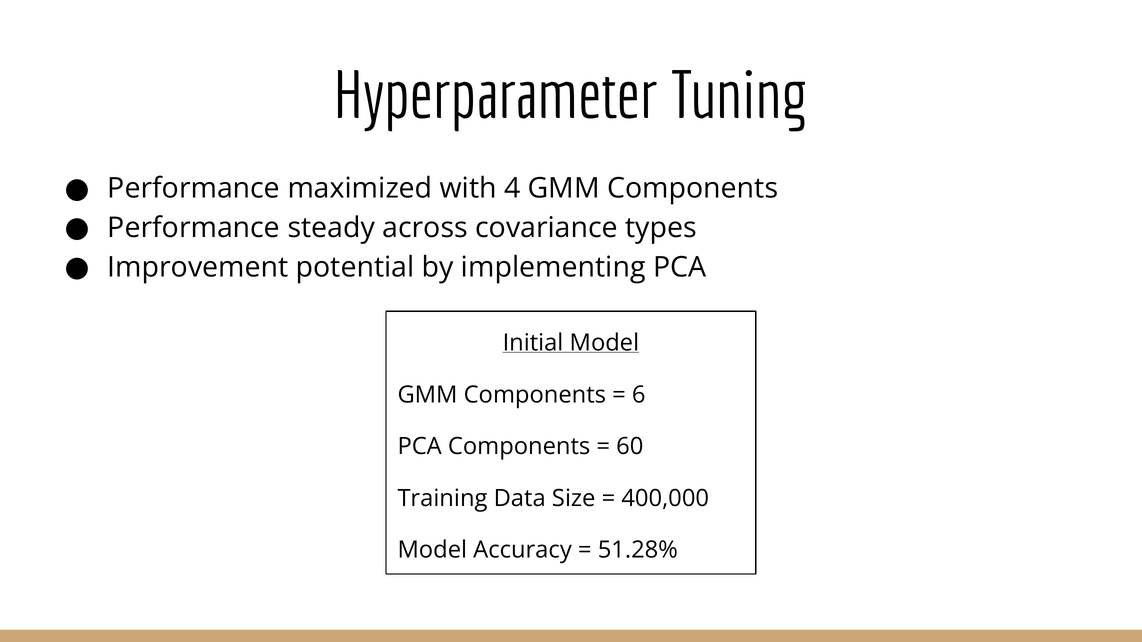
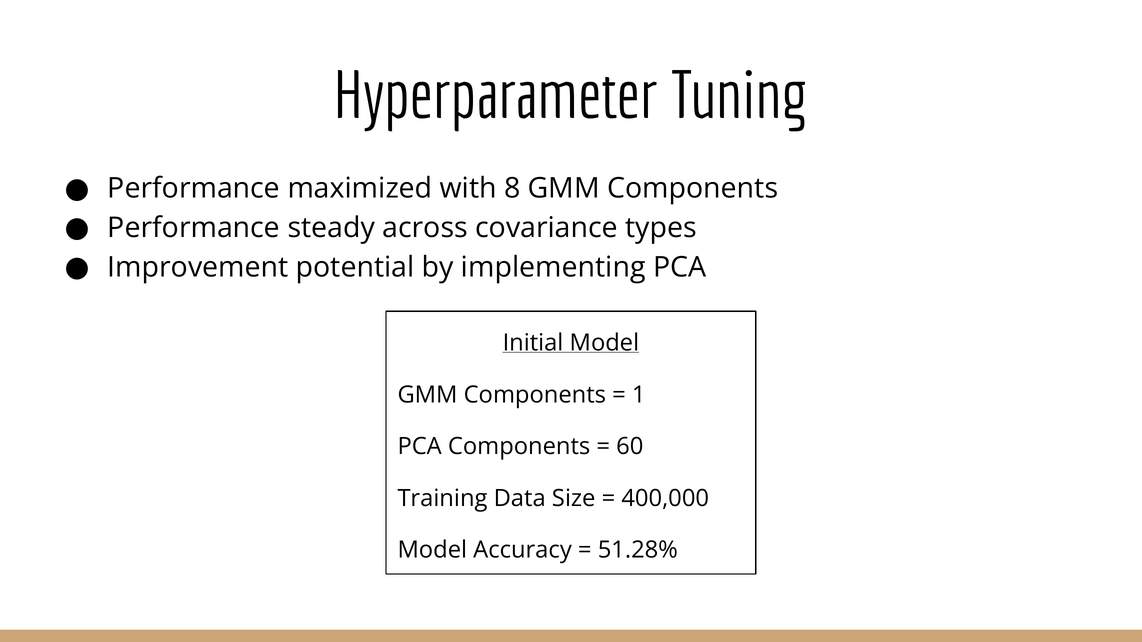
4: 4 -> 8 (512, 189)
6: 6 -> 1 (639, 395)
